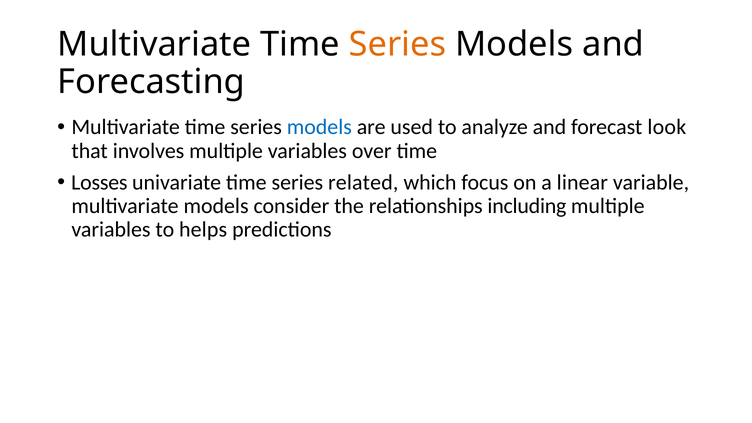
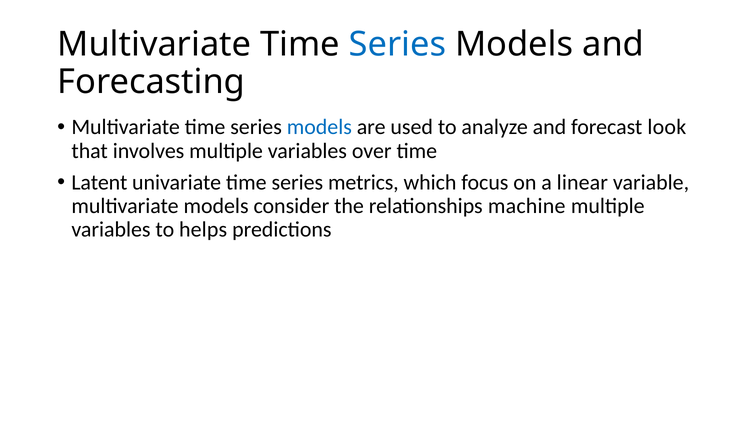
Series colour: orange -> blue (397, 45)
Losses: Losses -> Latent (99, 182)
related: related -> metrics (363, 182)
including: including -> machine (527, 206)
